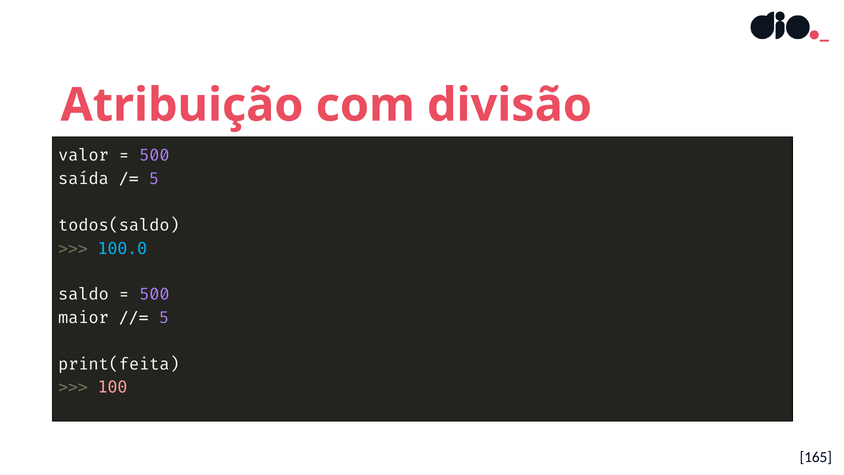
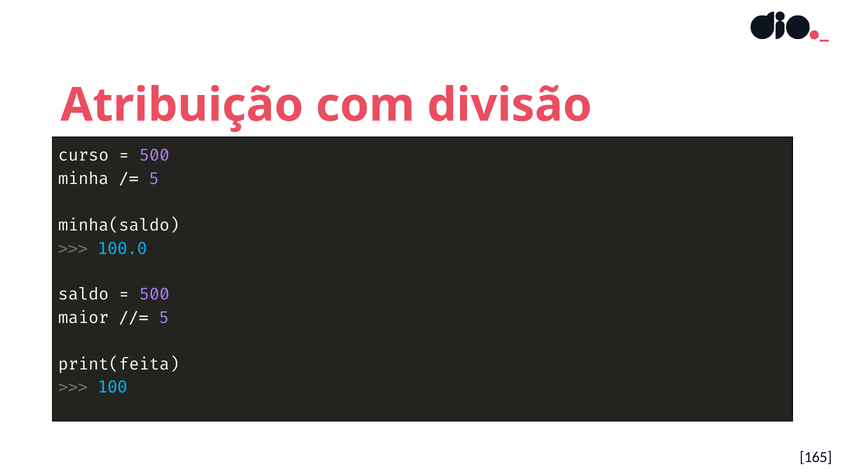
valor: valor -> curso (83, 155)
saída: saída -> minha (83, 179)
todos(saldo: todos(saldo -> minha(saldo (119, 225)
100 colour: pink -> light blue (113, 387)
